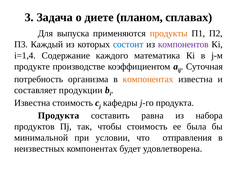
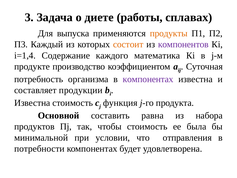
планом: планом -> работы (140, 17)
состоит colour: blue -> orange (128, 44)
производстве: производстве -> производство (79, 66)
компонентах colour: orange -> purple (148, 79)
кафедры: кафедры -> функция (120, 103)
Продукта: Продукта -> Основной (59, 115)
неизвестных: неизвестных -> потребности (39, 149)
